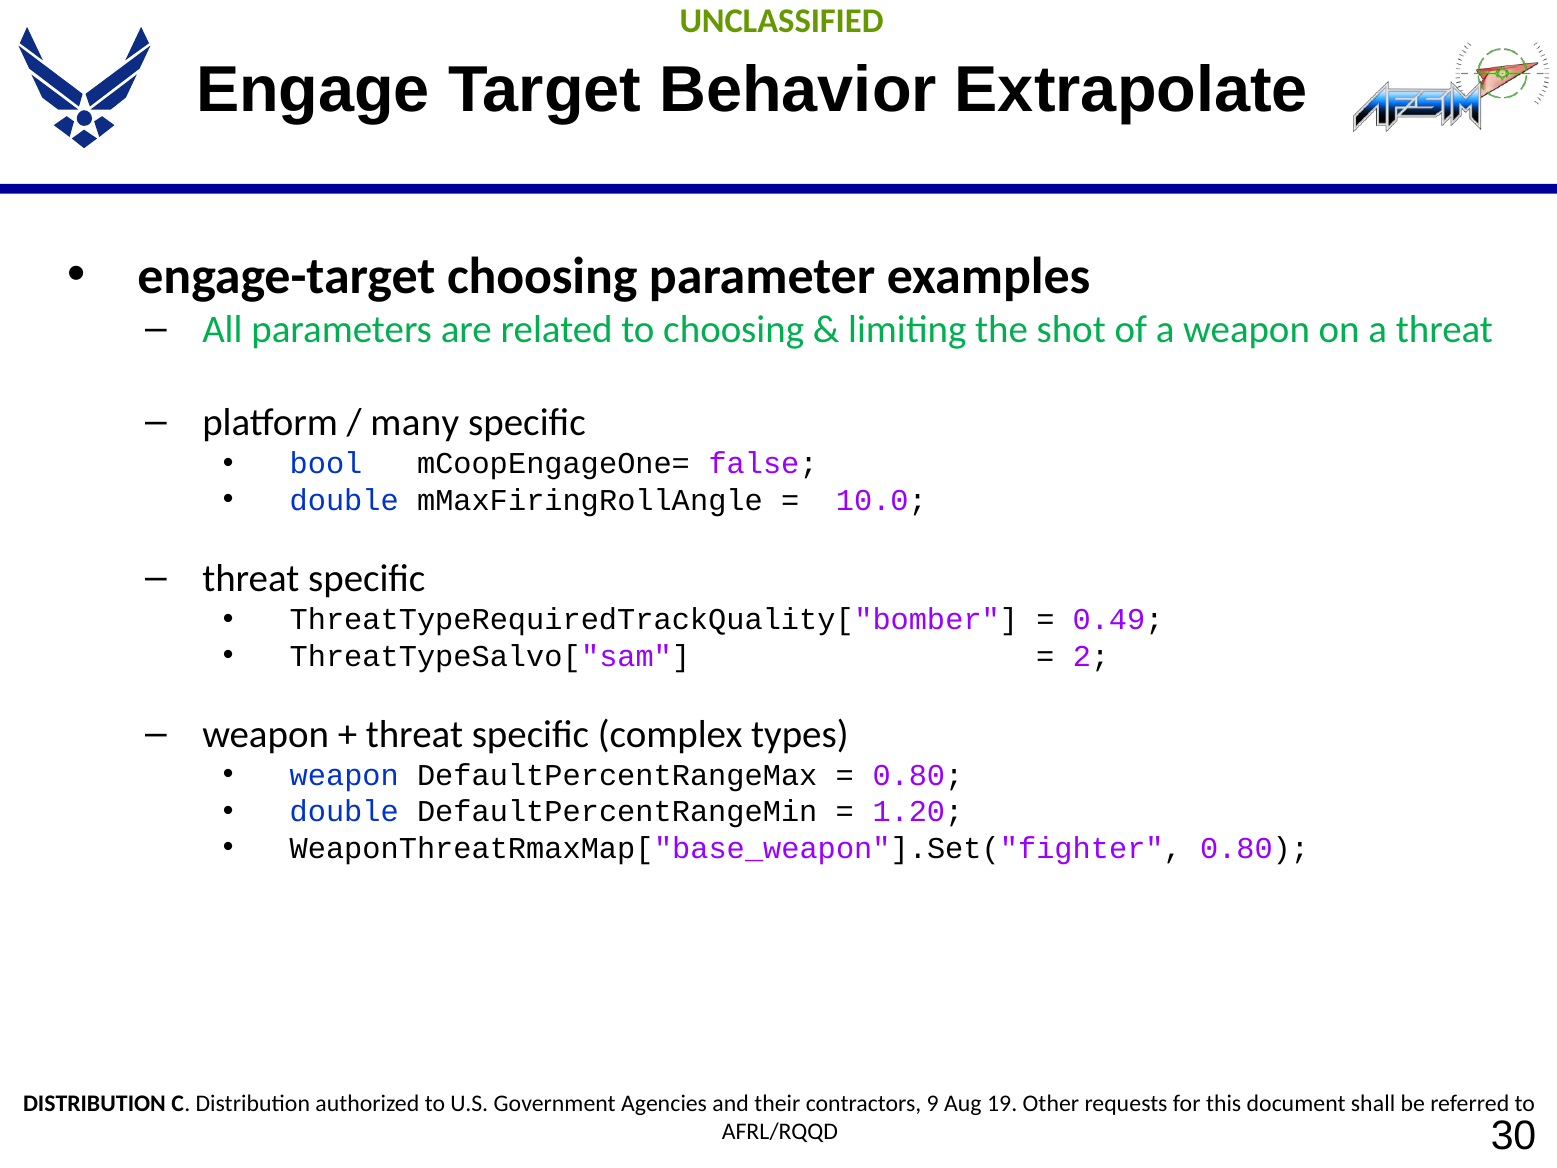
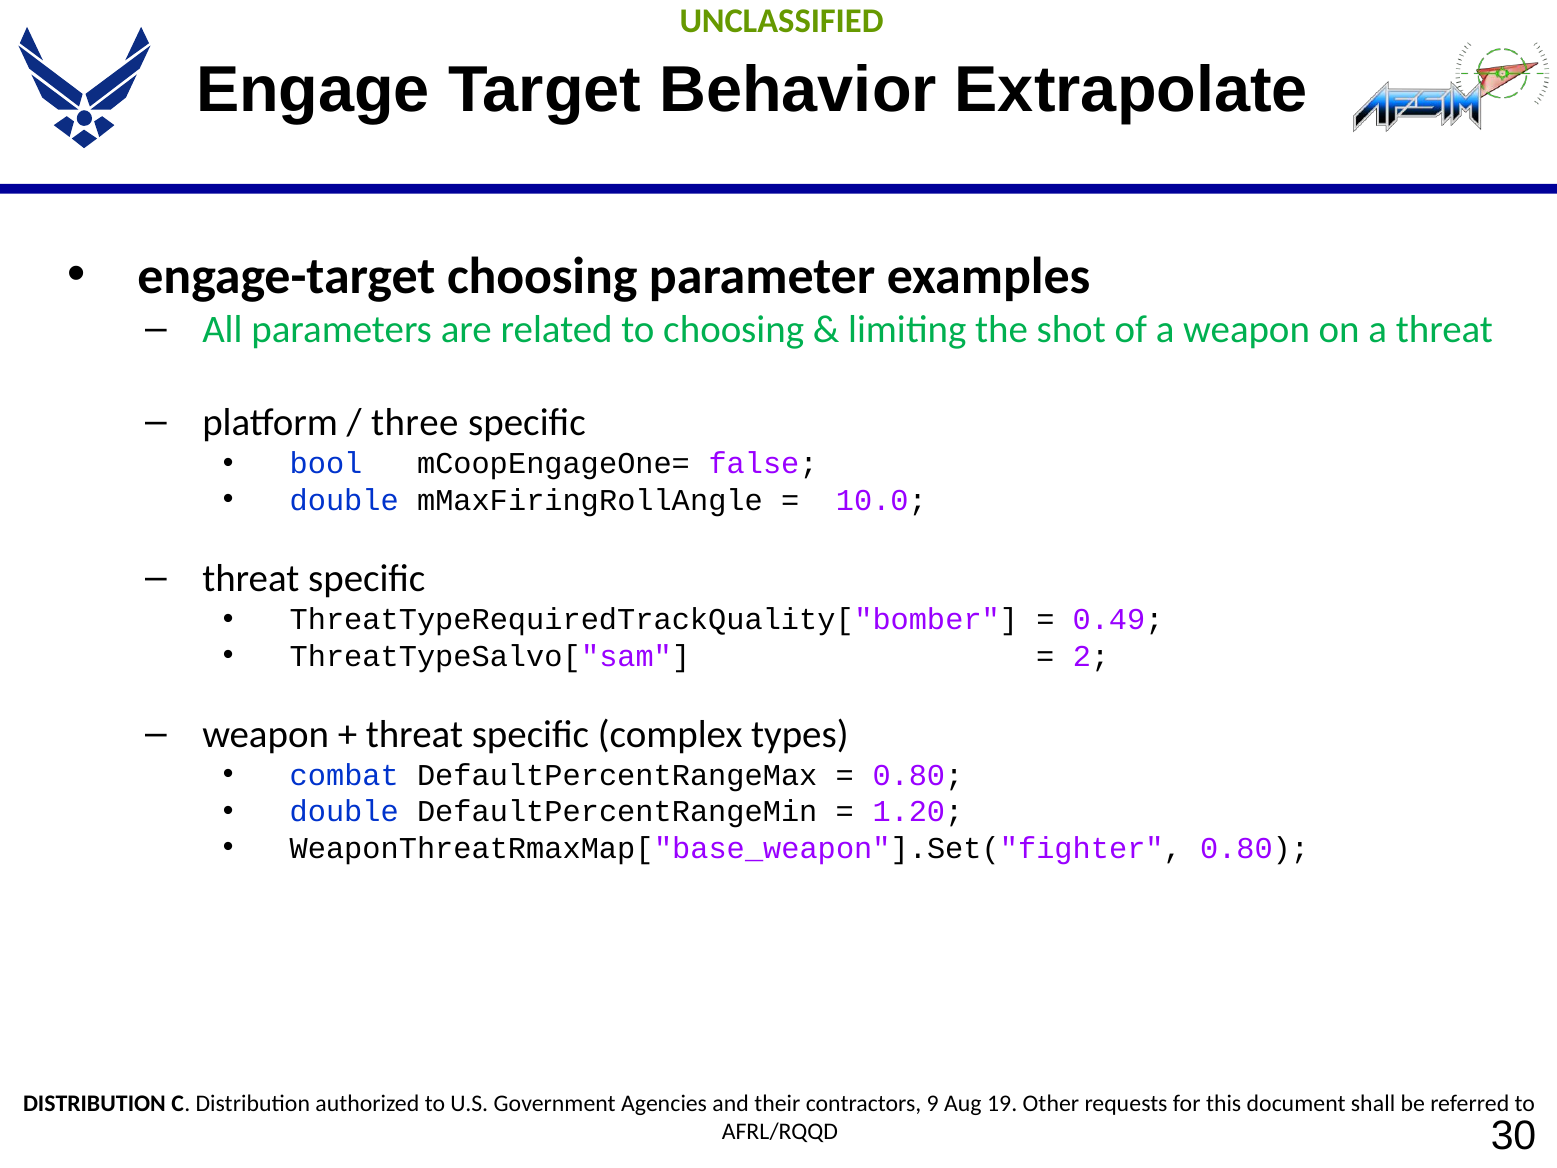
many: many -> three (415, 423)
weapon: weapon -> combat (344, 775)
